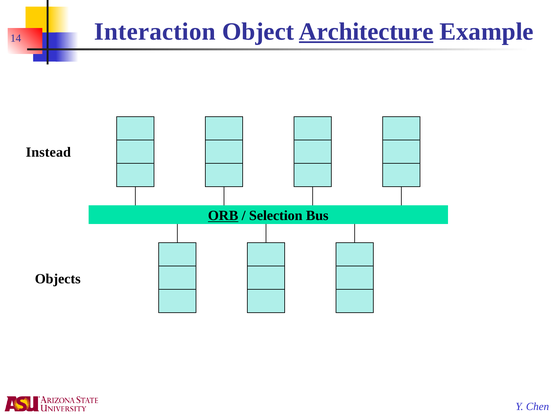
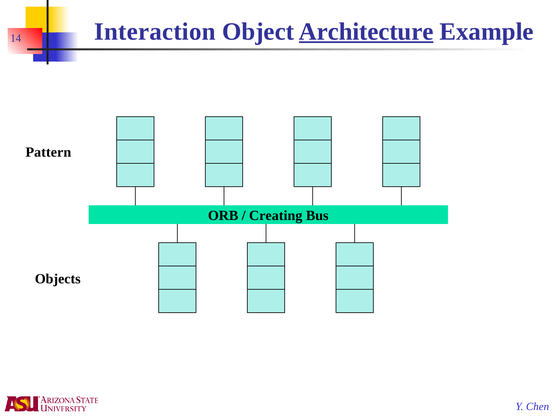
Instead: Instead -> Pattern (48, 152)
ORB underline: present -> none (223, 216)
Selection: Selection -> Creating (276, 216)
